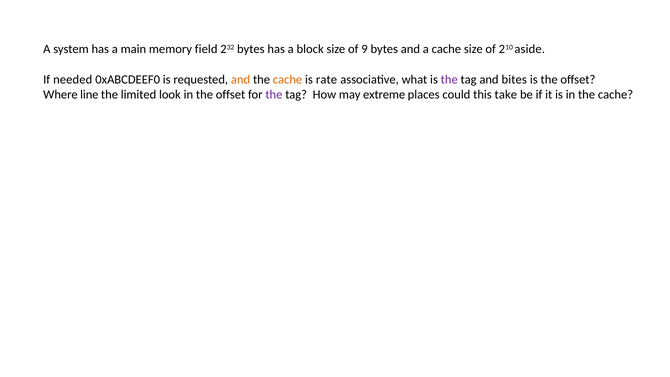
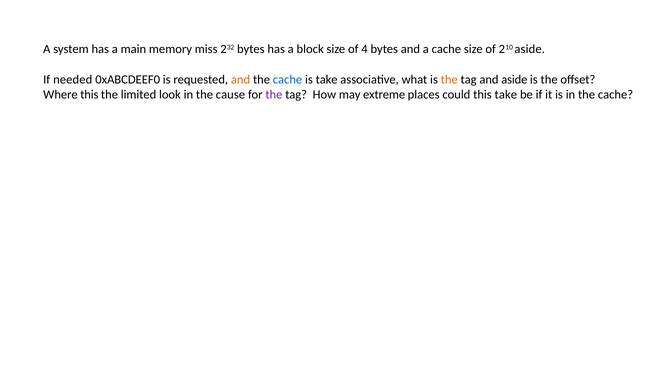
field: field -> miss (206, 49)
9: 9 -> 4 (364, 49)
cache colour: orange -> blue (288, 79)
is rate: rate -> take (327, 79)
the colour: purple -> orange (449, 79)
and bites: bites -> aside (514, 79)
Where line: line -> this (89, 94)
in the offset: offset -> cause (230, 94)
